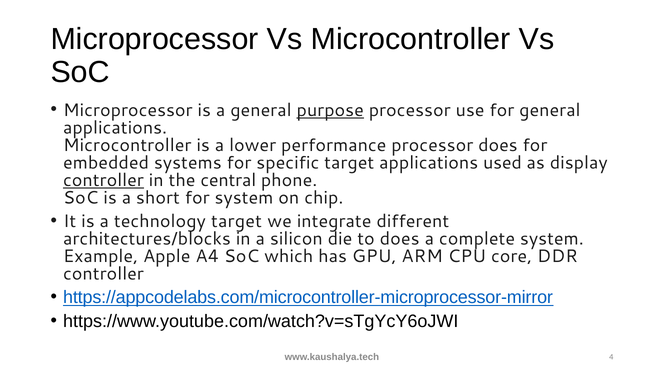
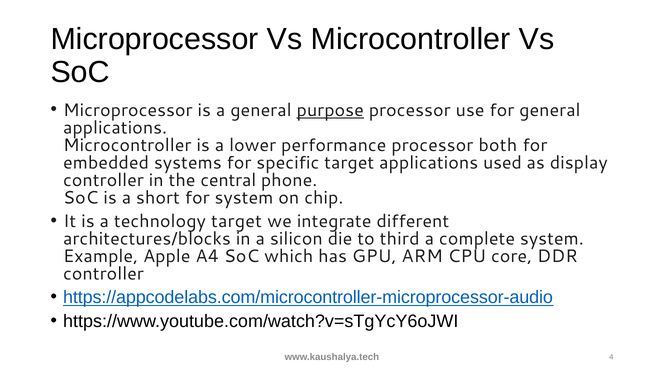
processor does: does -> both (498, 145)
controller underline: present -> none (103, 180)
to does: does -> third (400, 238)
https://appcodelabs.com/microcontroller-microprocessor-mirror: https://appcodelabs.com/microcontroller-microprocessor-mirror -> https://appcodelabs.com/microcontroller-microprocessor-audio (308, 297)
